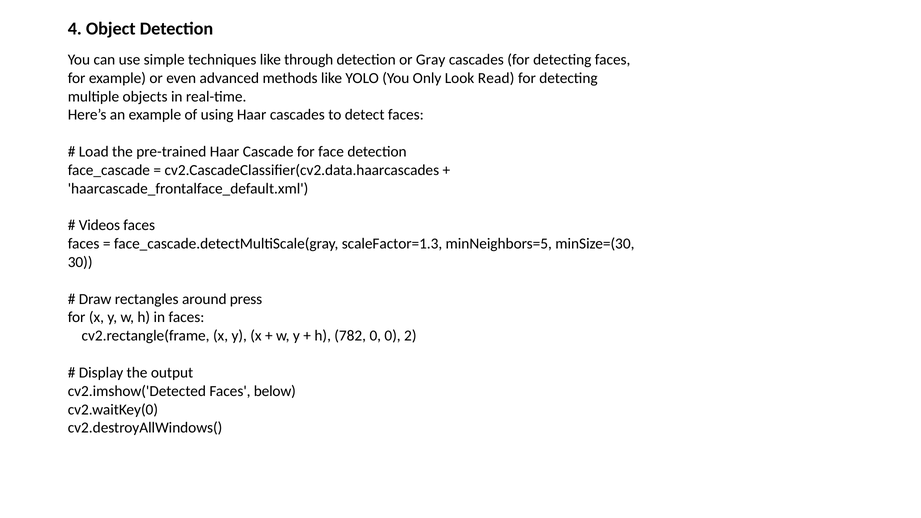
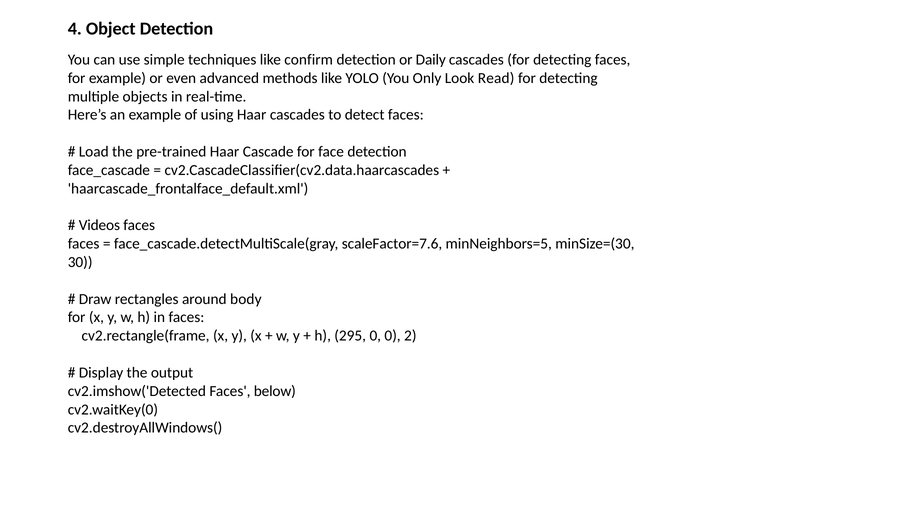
through: through -> confirm (309, 60)
Gray: Gray -> Daily (431, 60)
scaleFactor=1.3: scaleFactor=1.3 -> scaleFactor=7.6 (392, 244)
press: press -> body (246, 299)
782: 782 -> 295 (350, 336)
